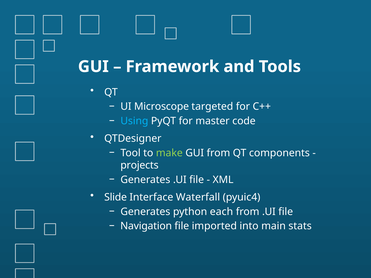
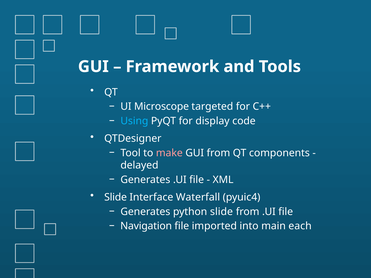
master: master -> display (213, 121)
make colour: light green -> pink (169, 153)
projects: projects -> delayed (139, 165)
python each: each -> slide (221, 212)
stats: stats -> each (300, 226)
